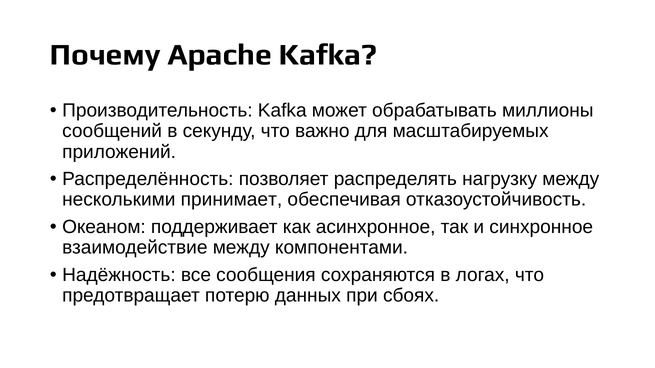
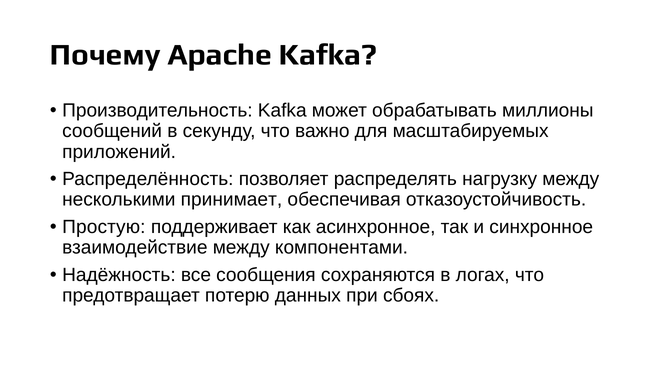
Океаном: Океаном -> Простую (104, 227)
